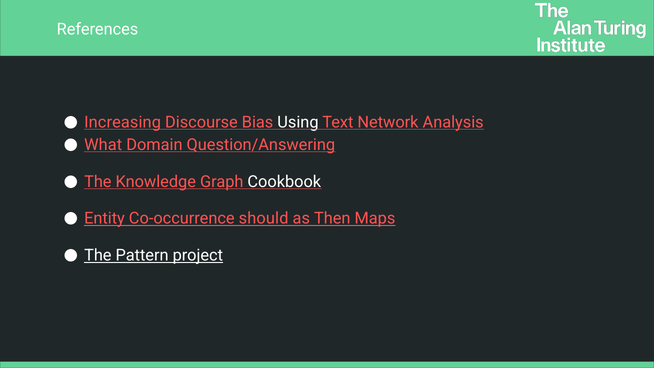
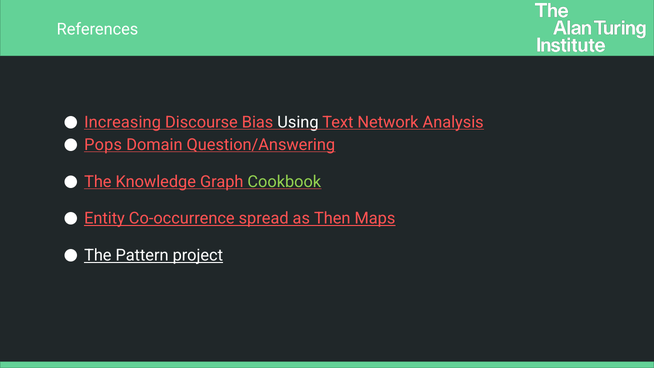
What: What -> Pops (103, 145)
Cookbook colour: white -> light green (284, 182)
should: should -> spread (264, 218)
